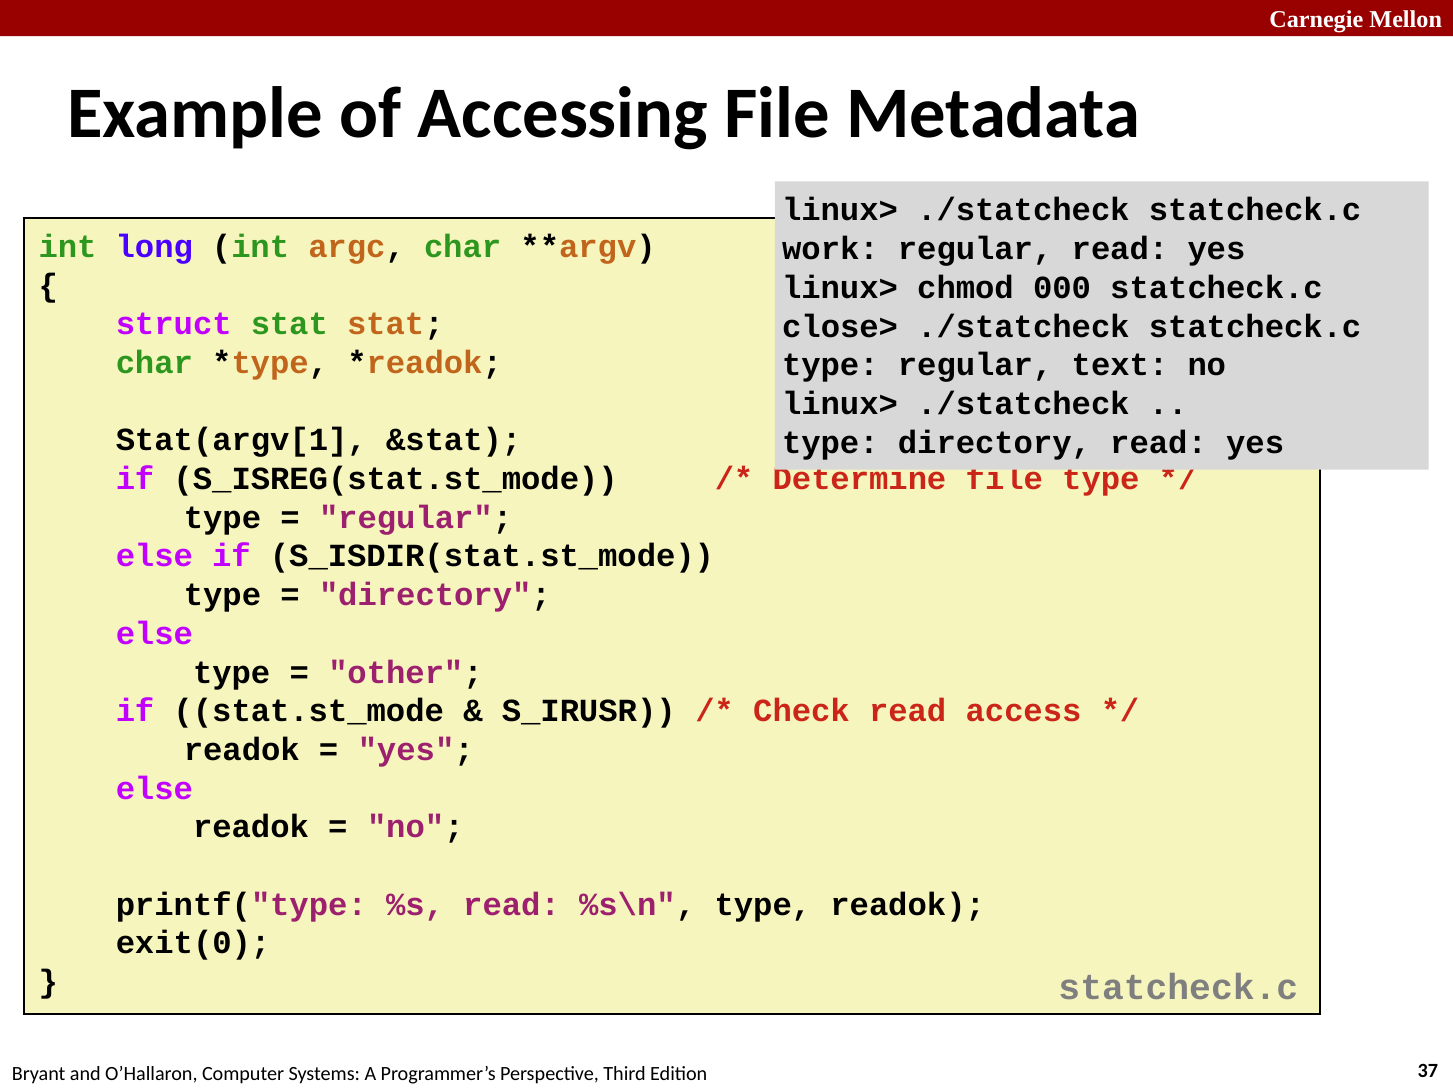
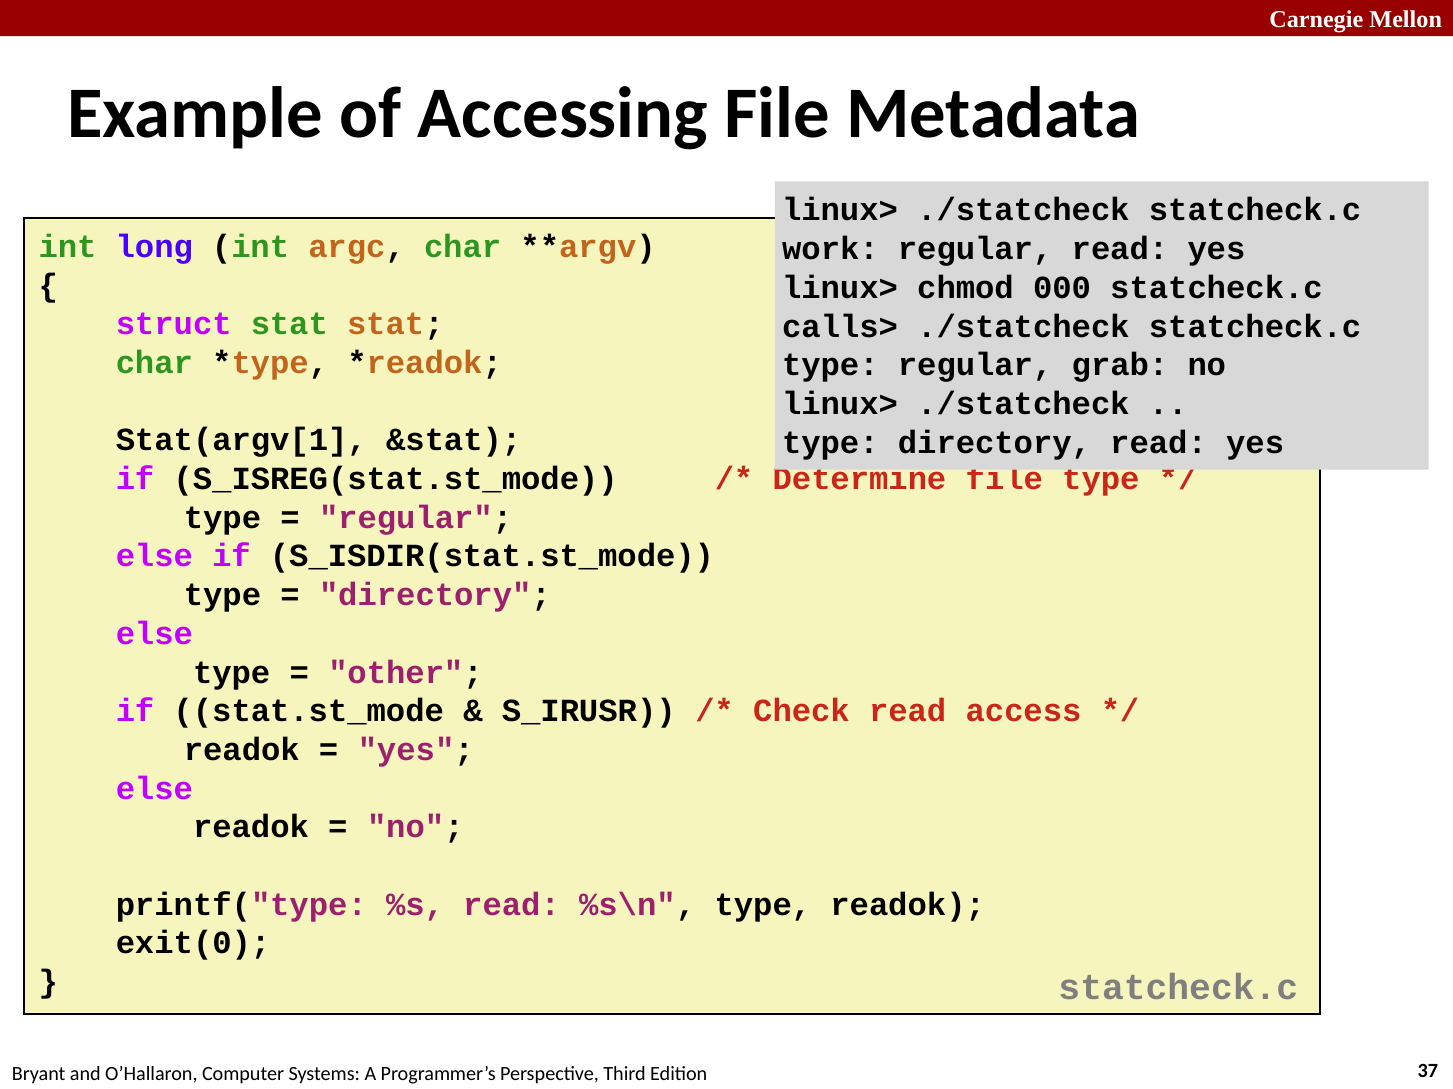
close>: close> -> calls> (840, 327)
text: text -> grab (1120, 365)
